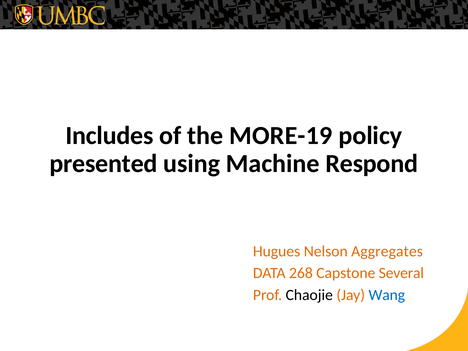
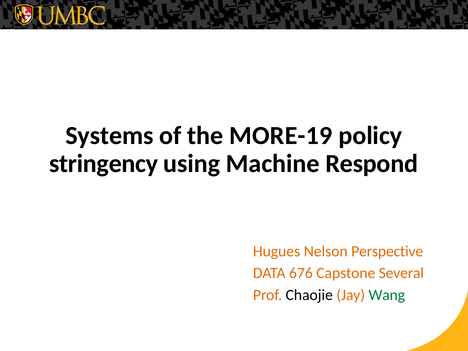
Includes: Includes -> Systems (109, 136)
presented: presented -> stringency (104, 164)
Aggregates: Aggregates -> Perspective (387, 251)
268: 268 -> 676 (301, 273)
Wang colour: blue -> green (387, 295)
